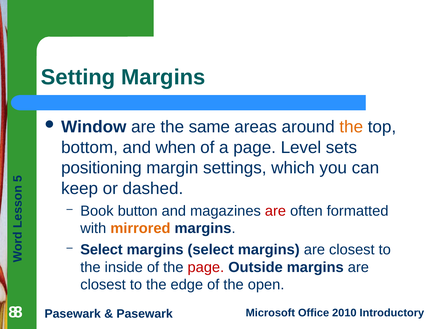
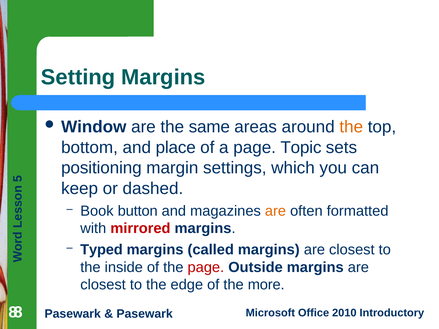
when: when -> place (176, 148)
Level: Level -> Topic (301, 148)
are colour: red -> orange (275, 211)
mirrored colour: orange -> red (140, 229)
Select: Select -> Typed (101, 250)
margins select: select -> called (211, 250)
open: open -> more (266, 285)
